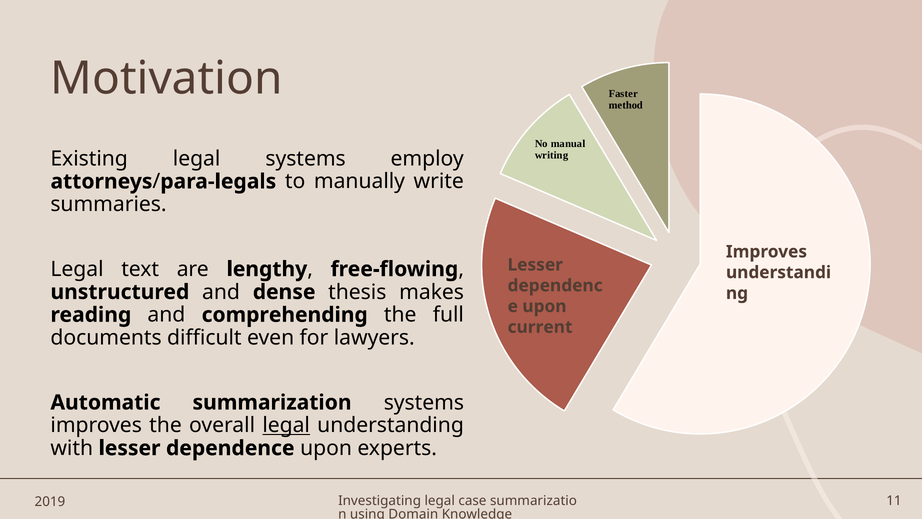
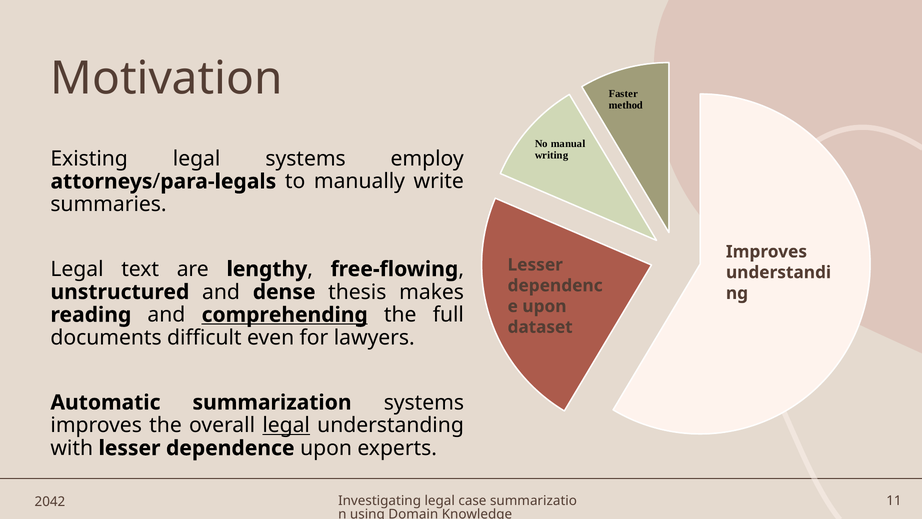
comprehending underline: none -> present (285, 315)
current: current -> dataset (540, 327)
2019: 2019 -> 2042 (50, 502)
